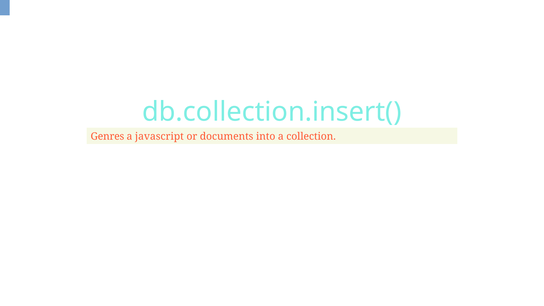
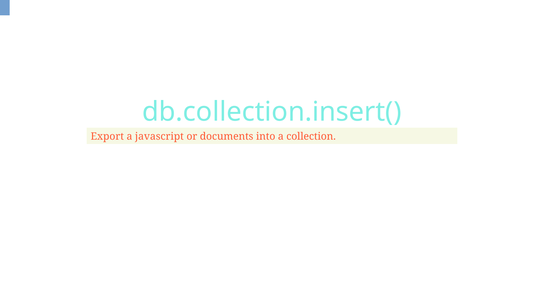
Genres: Genres -> Export (107, 137)
